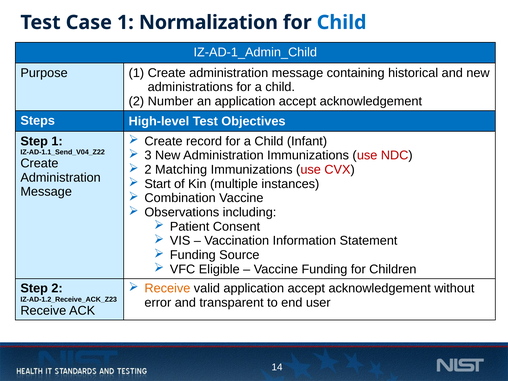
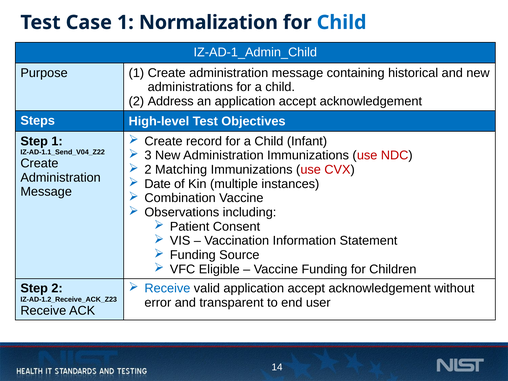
Number: Number -> Address (171, 101)
Start: Start -> Date (158, 184)
Receive colour: orange -> blue (167, 288)
